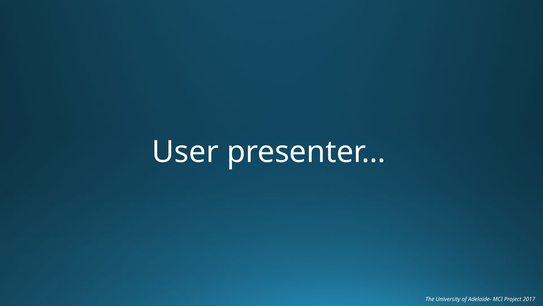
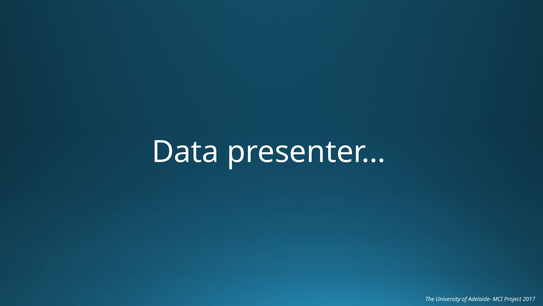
User: User -> Data (185, 152)
